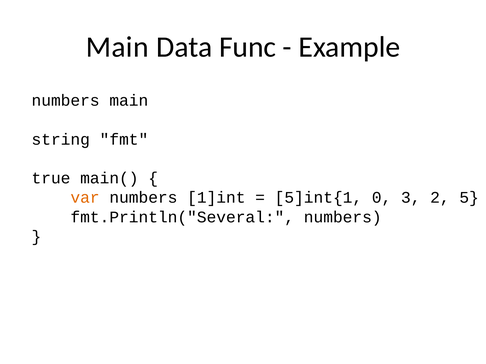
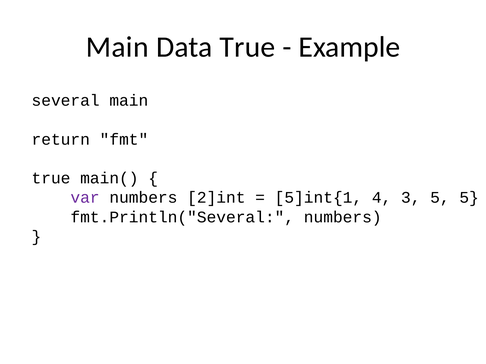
Data Func: Func -> True (247, 47)
numbers: numbers -> several (66, 101)
string: string -> return (61, 140)
var colour: orange -> purple (85, 198)
1]int: 1]int -> 2]int (216, 198)
0: 0 -> 4 (382, 198)
3 2: 2 -> 5 (440, 198)
